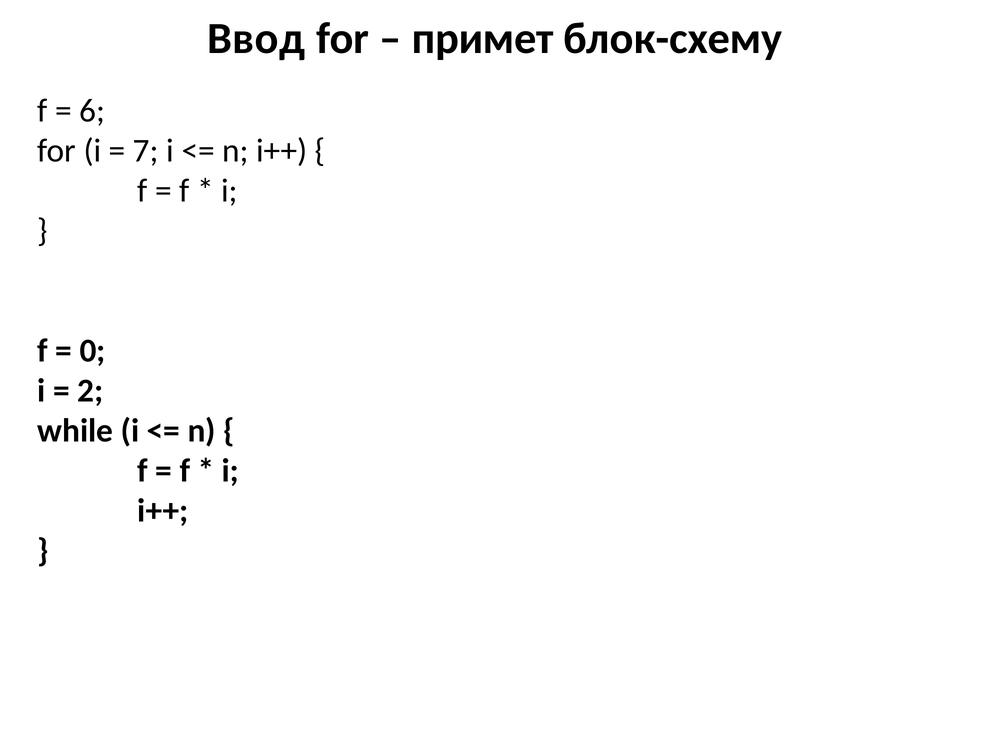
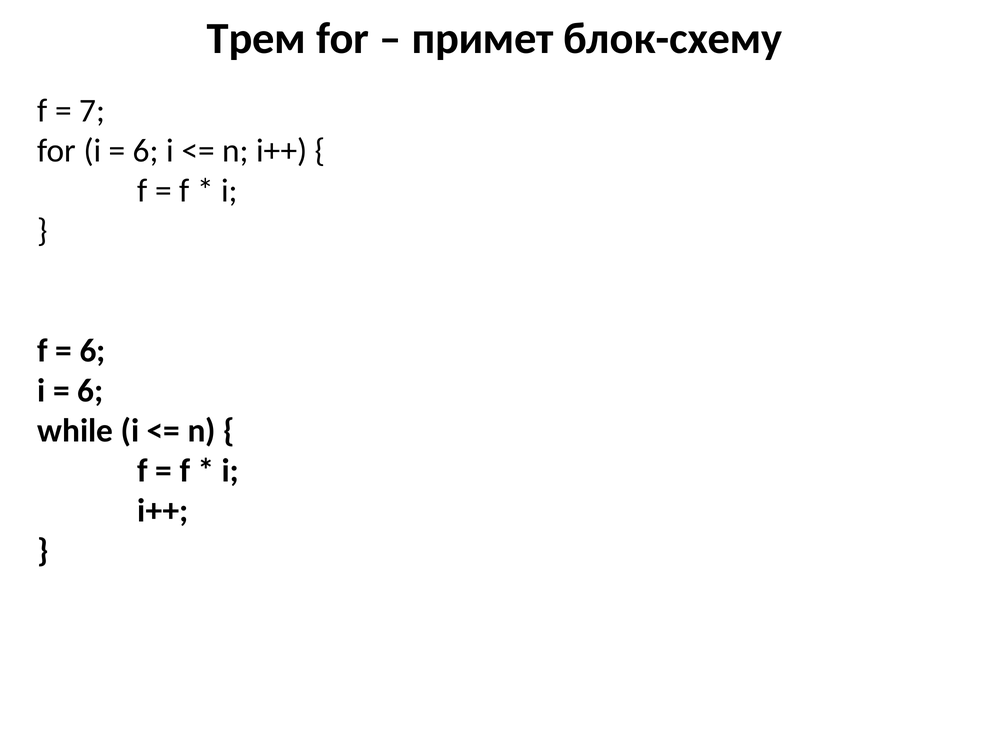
Ввод: Ввод -> Трем (256, 39)
6: 6 -> 7 (92, 111)
7: 7 -> 6 (146, 151)
0: 0 -> 6 (93, 351)
2: 2 -> 6 (90, 391)
